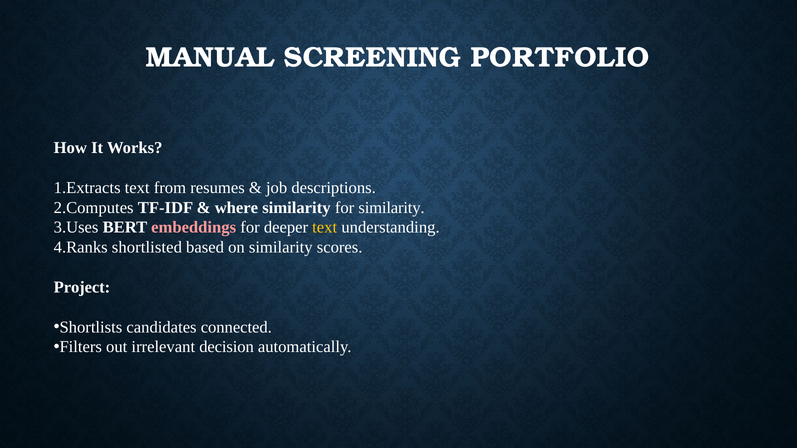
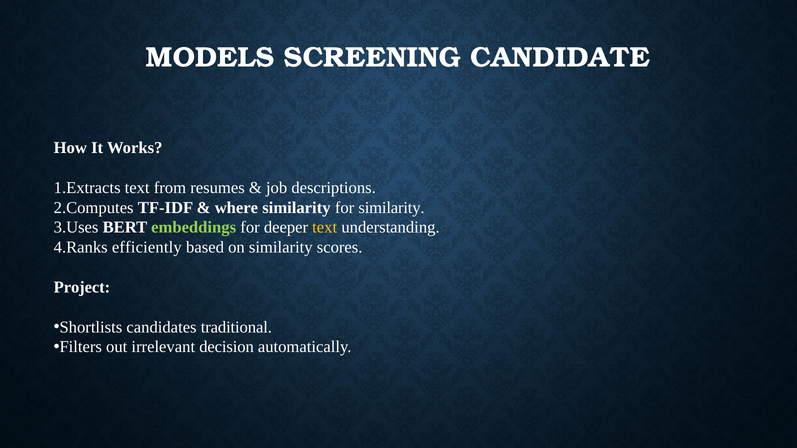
MANUAL: MANUAL -> MODELS (210, 57)
PORTFOLIO: PORTFOLIO -> CANDIDATE (560, 57)
embeddings colour: pink -> light green (194, 228)
shortlisted: shortlisted -> efficiently (147, 248)
connected: connected -> traditional (236, 327)
